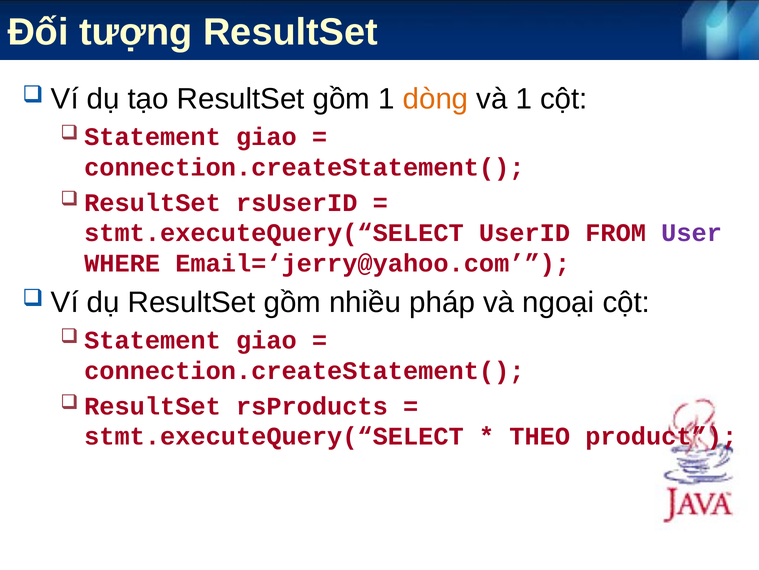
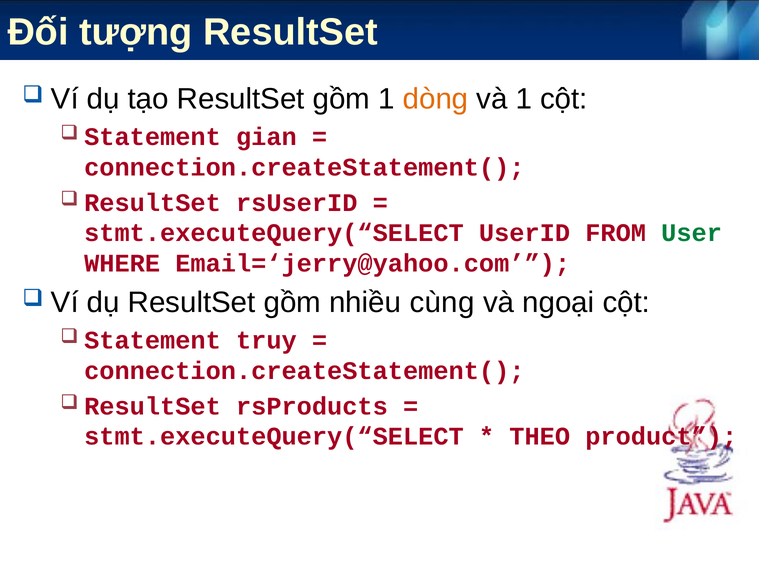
giao: giao -> gian (266, 137)
User colour: purple -> green (692, 233)
pháp: pháp -> cùng (442, 302)
giao: giao -> truy (266, 340)
